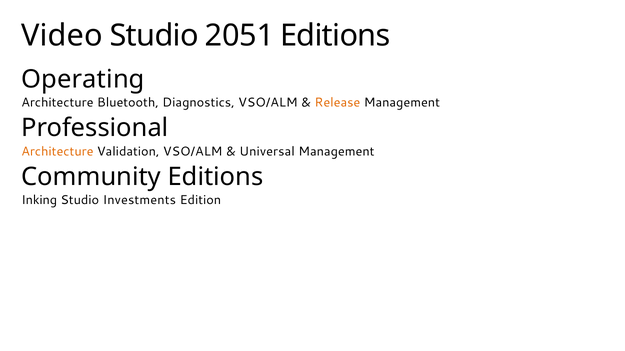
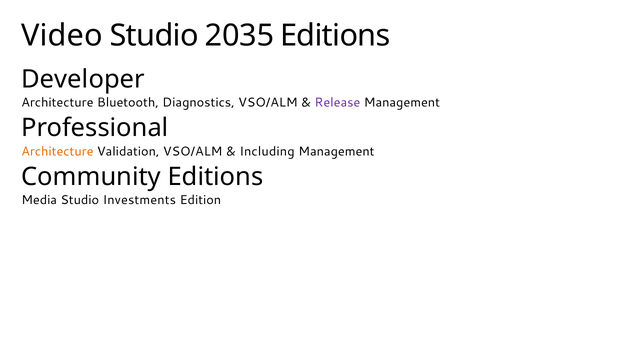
2051: 2051 -> 2035 (239, 36)
Operating: Operating -> Developer (83, 79)
Release colour: orange -> purple (337, 103)
Universal: Universal -> Including (267, 152)
Inking: Inking -> Media (39, 201)
